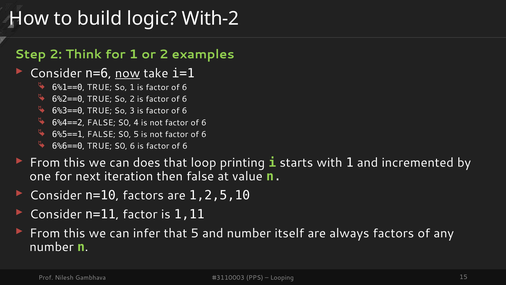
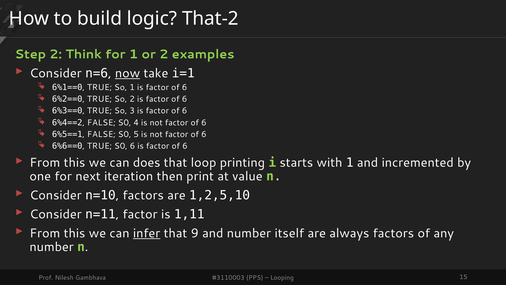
With-2: With-2 -> That-2 (210, 19)
then false: false -> print (200, 176)
infer underline: none -> present (147, 233)
that 5: 5 -> 9 (195, 233)
